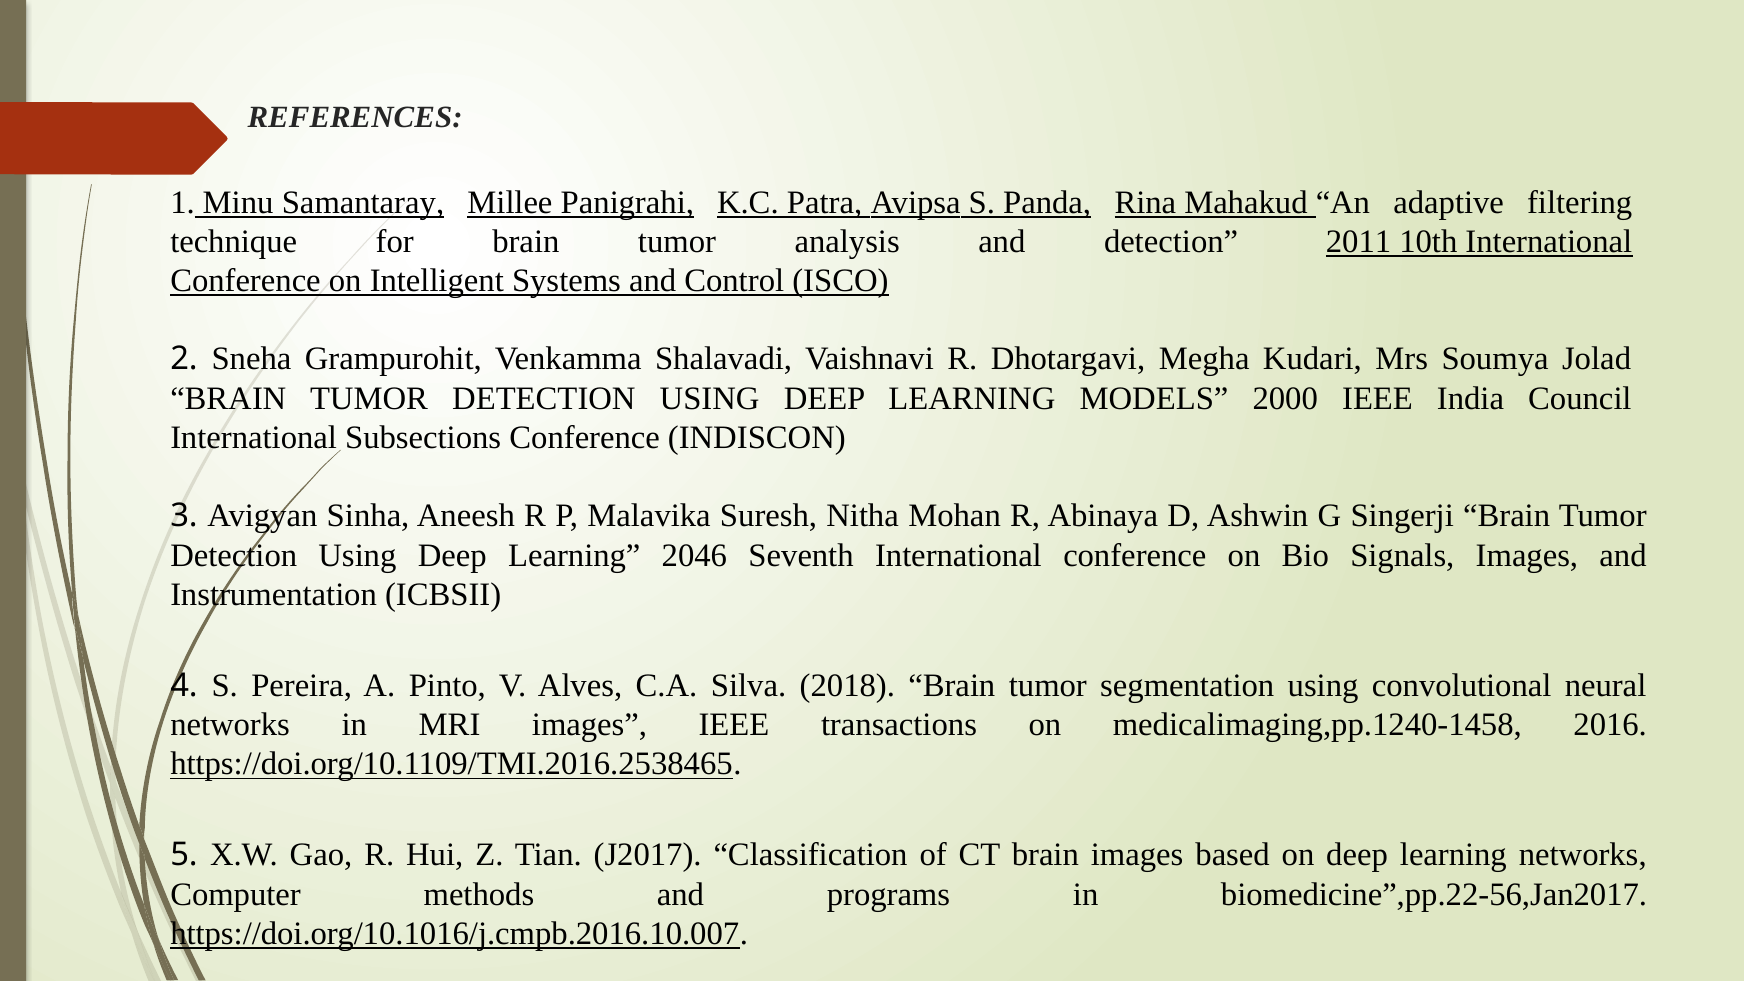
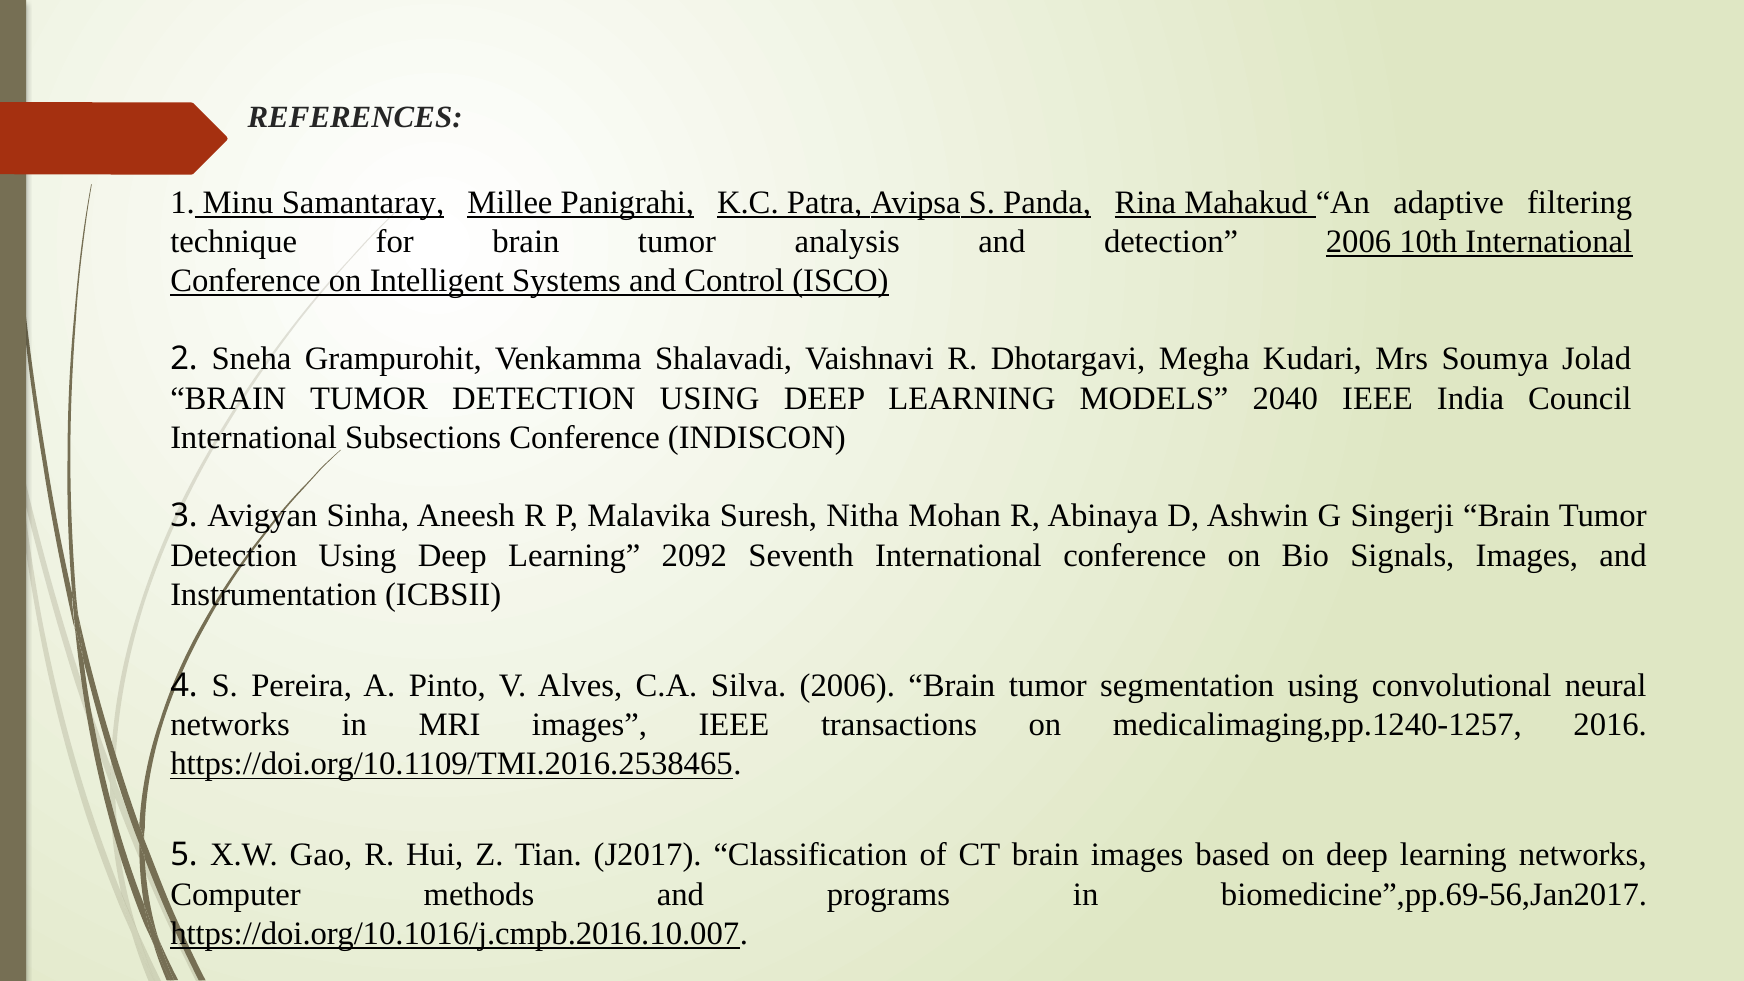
detection 2011: 2011 -> 2006 (1359, 241)
2000: 2000 -> 2040 (1285, 398)
2046: 2046 -> 2092 (694, 555)
Silva 2018: 2018 -> 2006 (847, 686)
medicalimaging,pp.1240-1458: medicalimaging,pp.1240-1458 -> medicalimaging,pp.1240-1257 (1317, 725)
biomedicine”,pp.22-56,Jan2017: biomedicine”,pp.22-56,Jan2017 -> biomedicine”,pp.69-56,Jan2017 (1434, 894)
